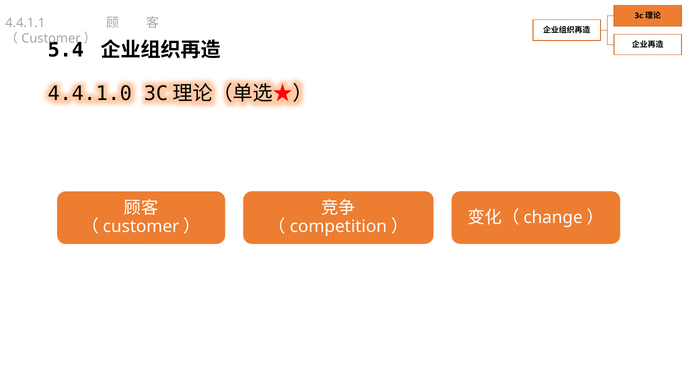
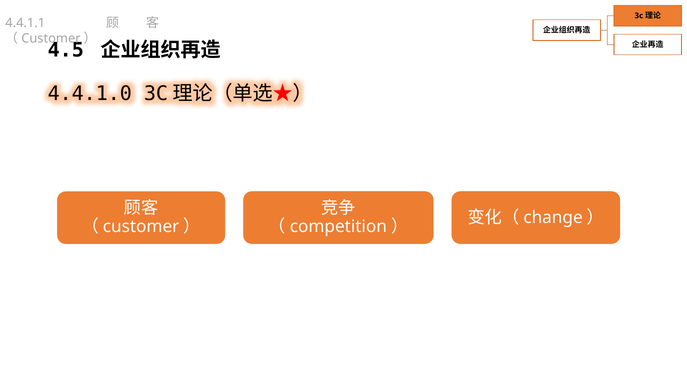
5.4: 5.4 -> 4.5 (66, 50)
